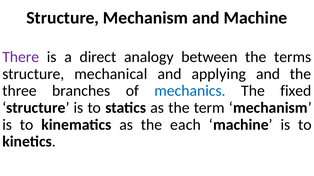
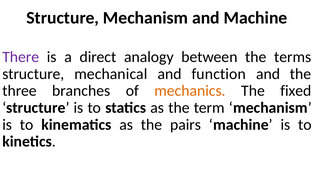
applying: applying -> function (219, 74)
mechanics colour: blue -> orange (190, 91)
each: each -> pairs (186, 125)
